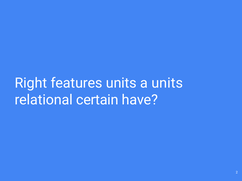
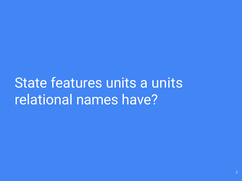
Right: Right -> State (31, 83)
certain: certain -> names (97, 100)
